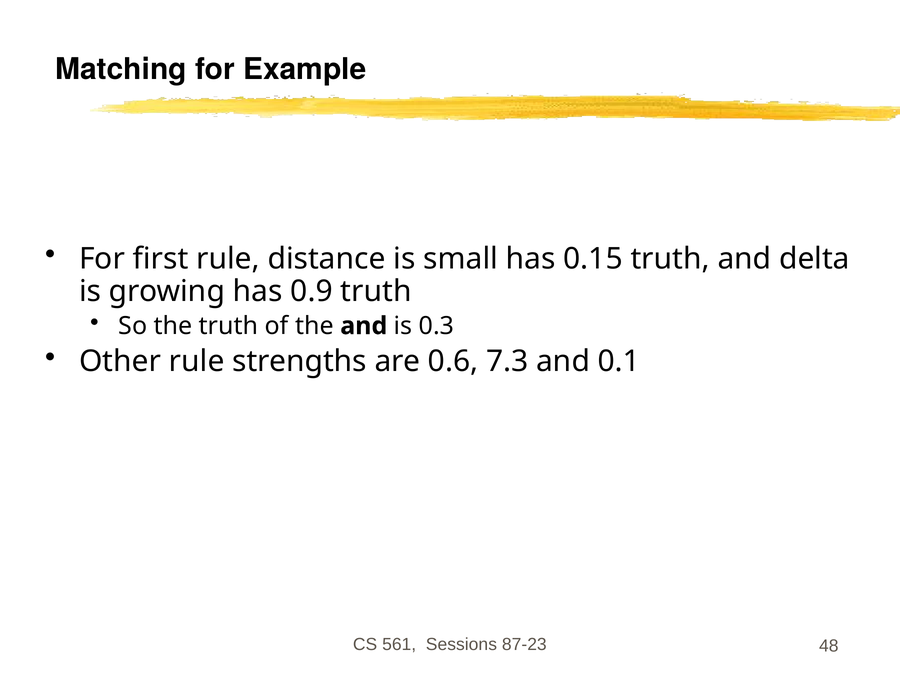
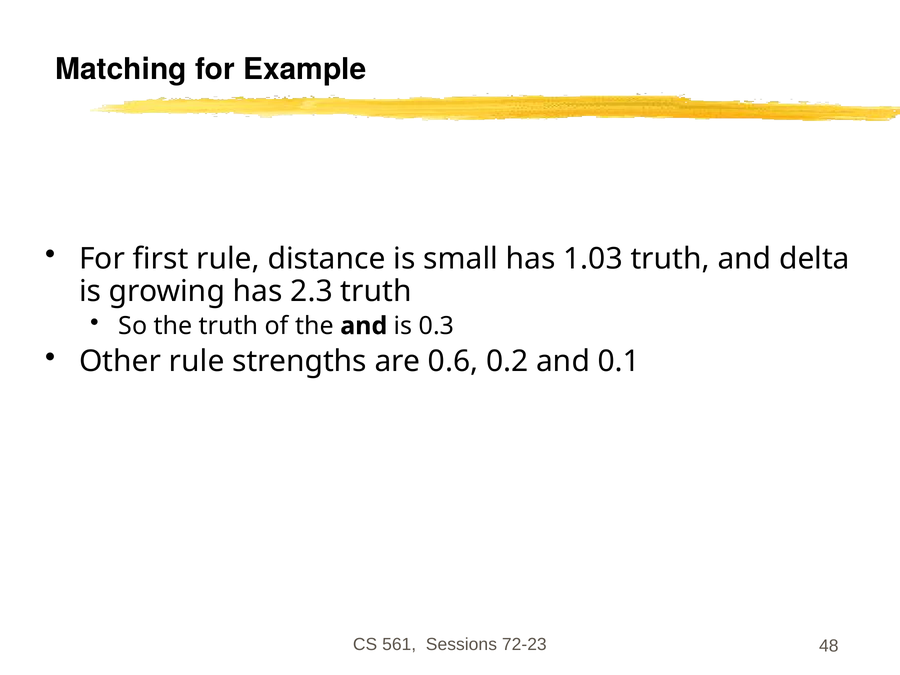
0.15: 0.15 -> 1.03 (593, 259)
0.9: 0.9 -> 2.3 (312, 291)
7.3: 7.3 -> 0.2 (507, 362)
87-23: 87-23 -> 72-23 (524, 644)
